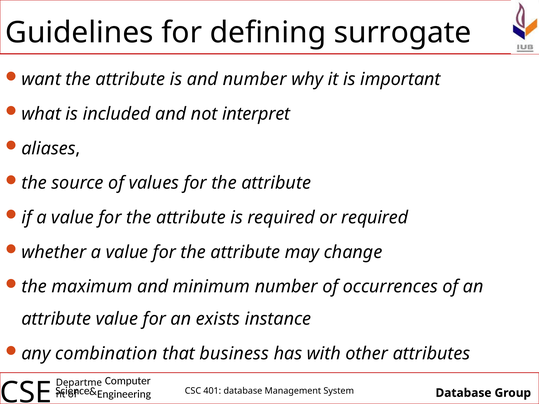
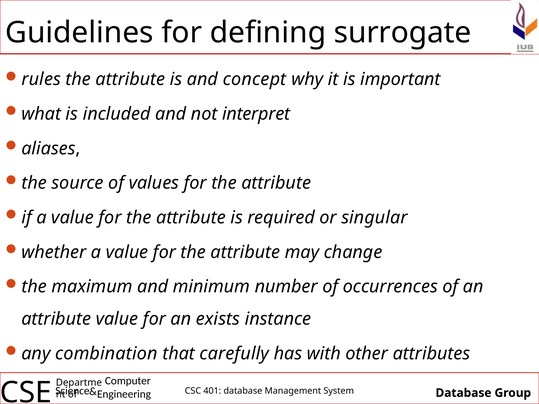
want: want -> rules (41, 79)
and number: number -> concept (255, 79)
or required: required -> singular (375, 218)
business: business -> carefully (234, 354)
